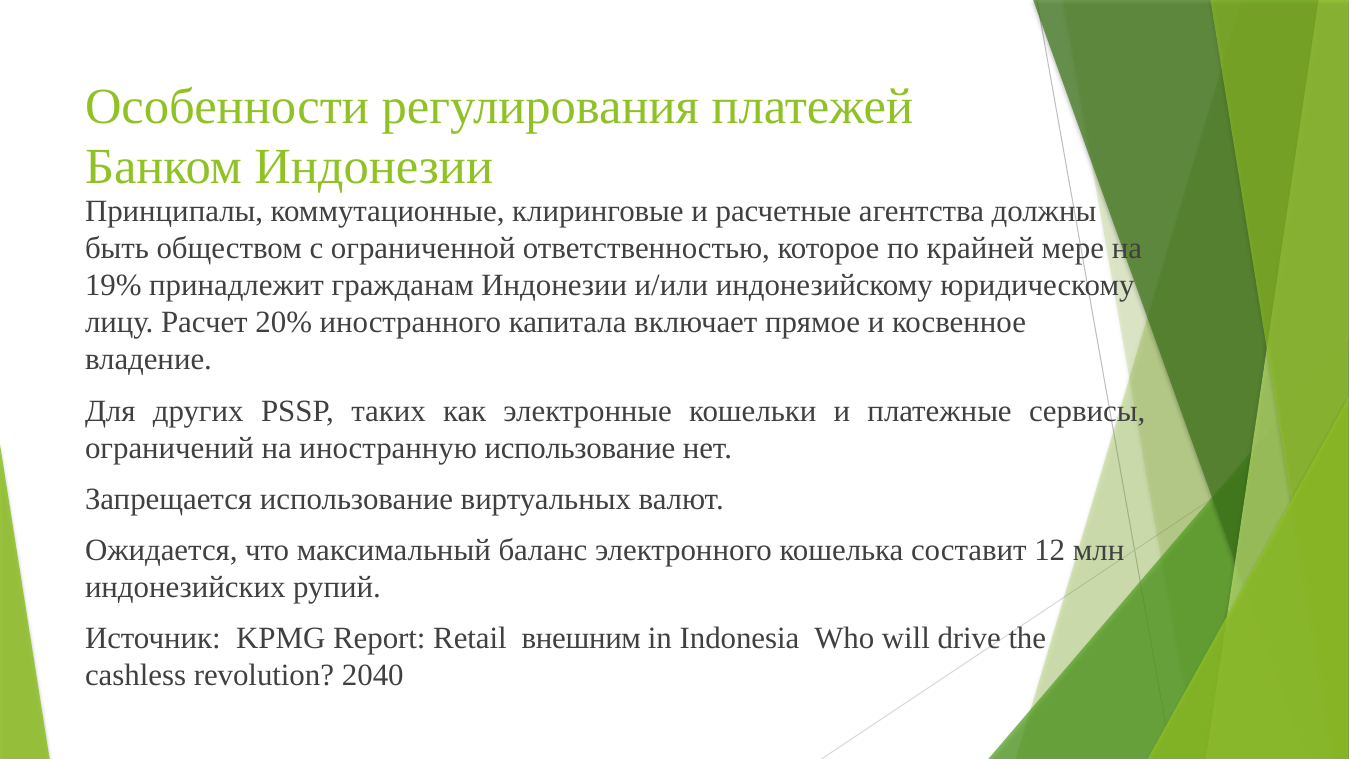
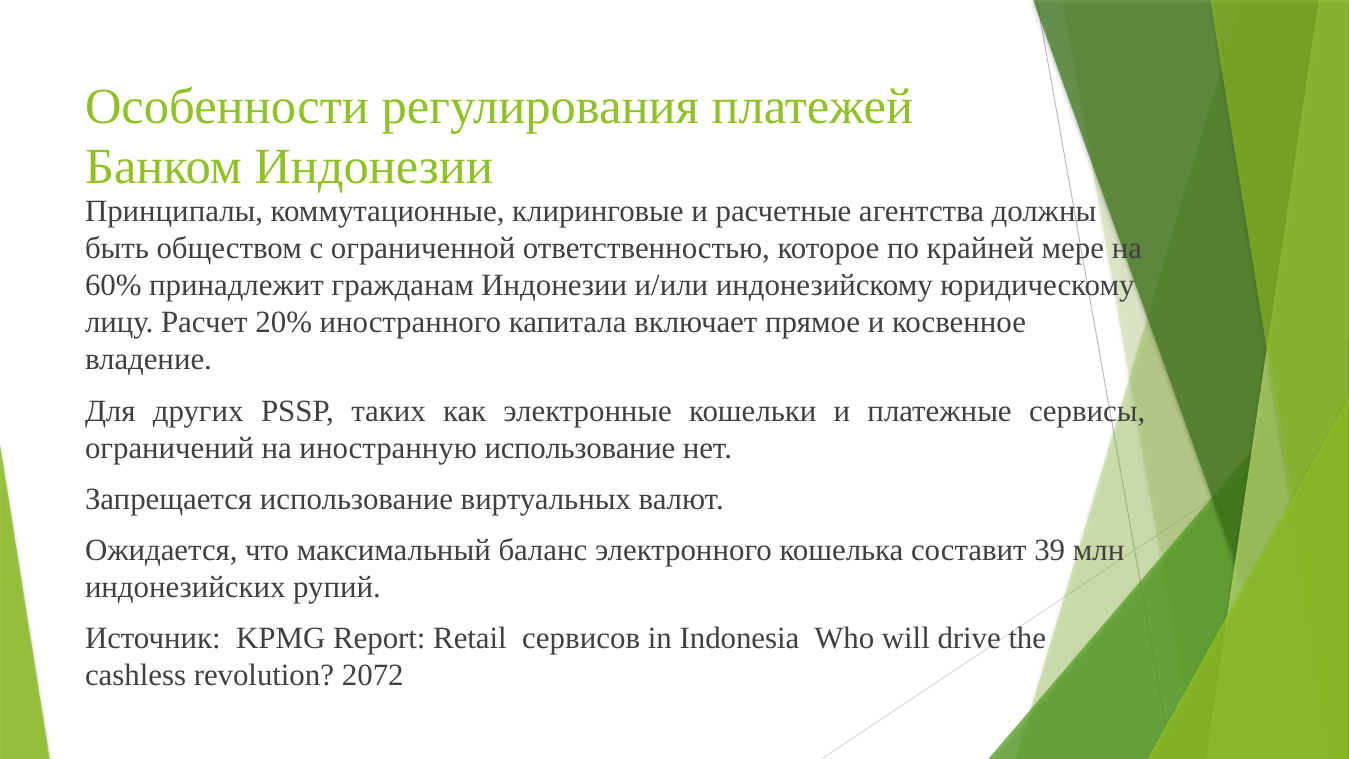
19%: 19% -> 60% (113, 285)
12: 12 -> 39 (1050, 550)
внешним: внешним -> сервисов (581, 638)
2040: 2040 -> 2072 (373, 675)
